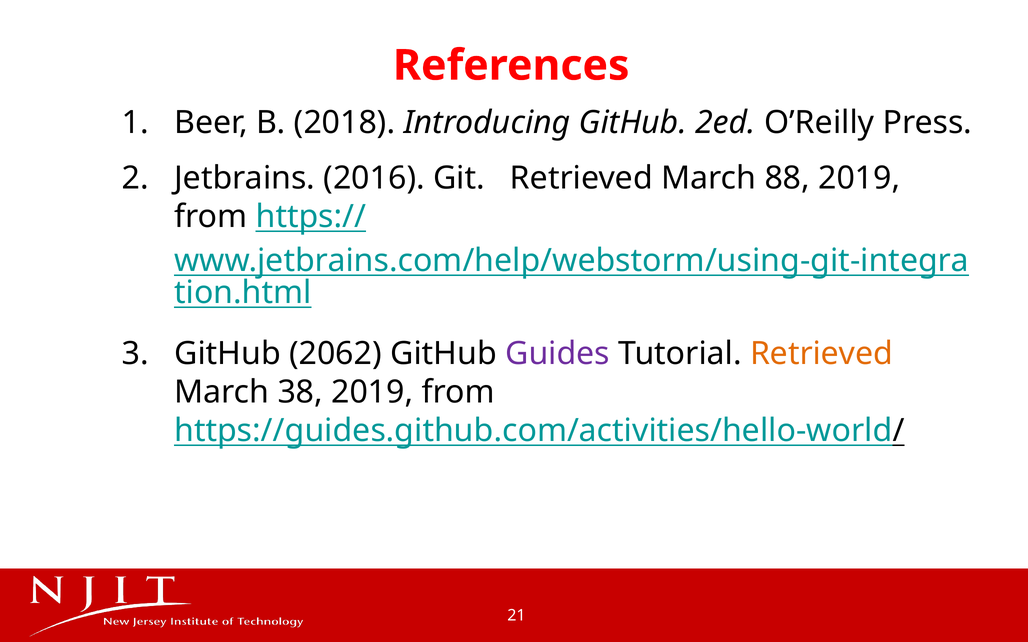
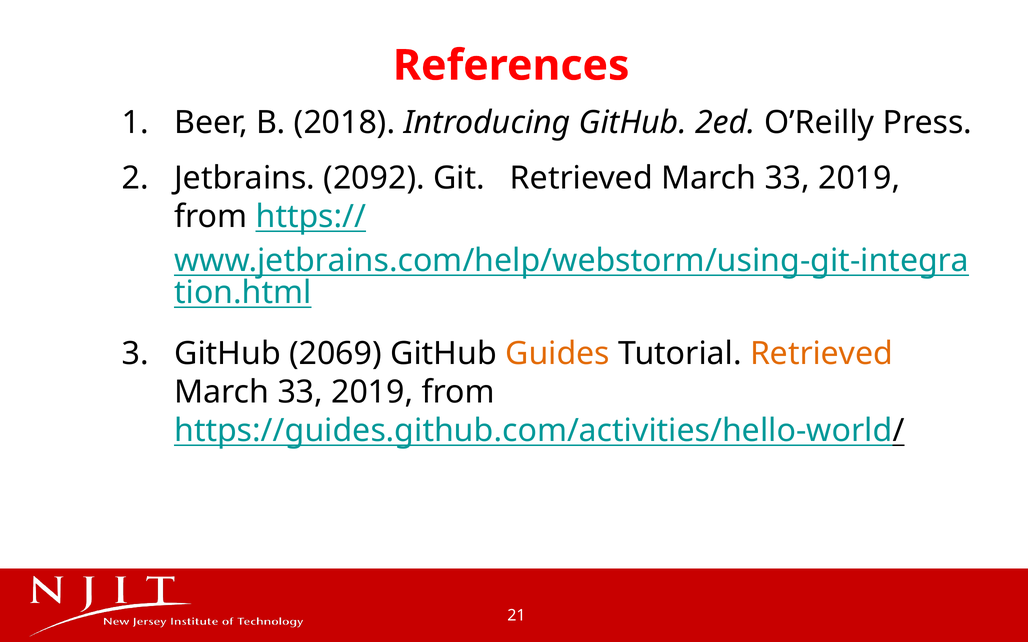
2016: 2016 -> 2092 (374, 178)
Git Retrieved March 88: 88 -> 33 (787, 178)
2062: 2062 -> 2069 (335, 354)
Guides colour: purple -> orange (558, 354)
38: 38 -> 33 (300, 392)
